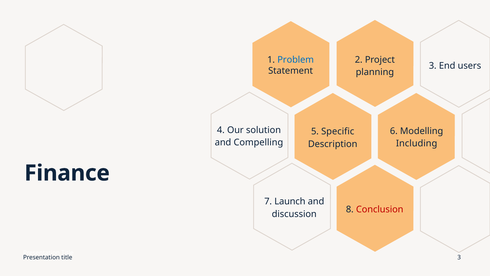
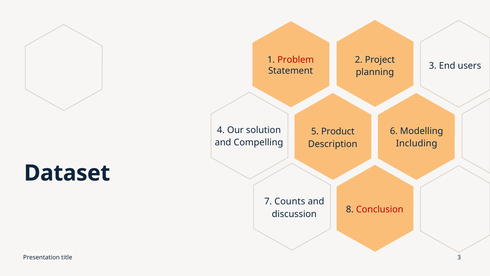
Problem colour: blue -> red (296, 60)
Specific: Specific -> Product (338, 131)
Finance: Finance -> Dataset (67, 173)
Launch: Launch -> Counts (290, 201)
